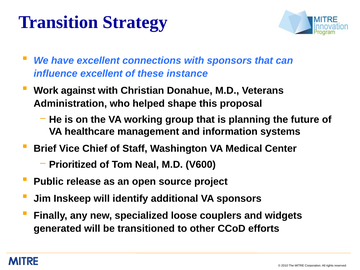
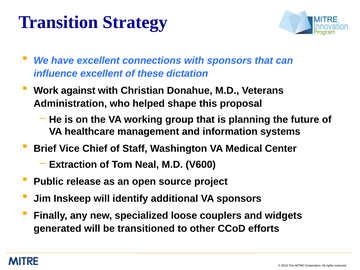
instance: instance -> dictation (187, 73)
Prioritized: Prioritized -> Extraction (73, 164)
